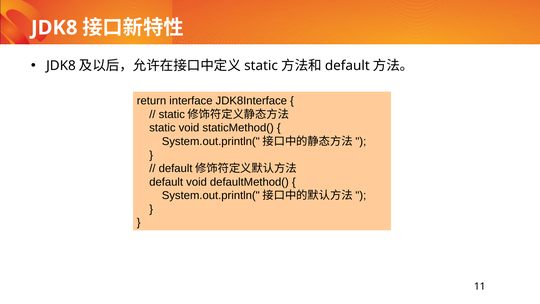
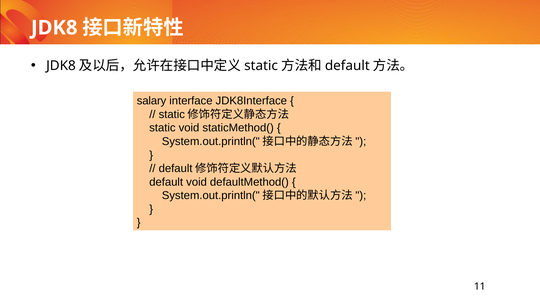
return: return -> salary (152, 101)
